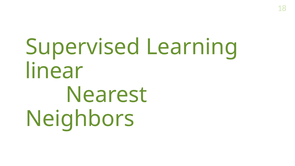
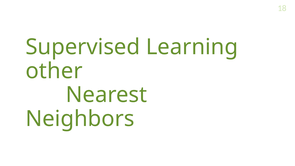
linear: linear -> other (54, 71)
